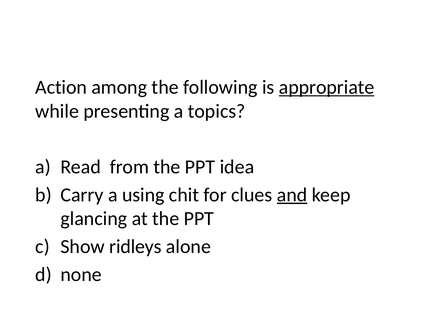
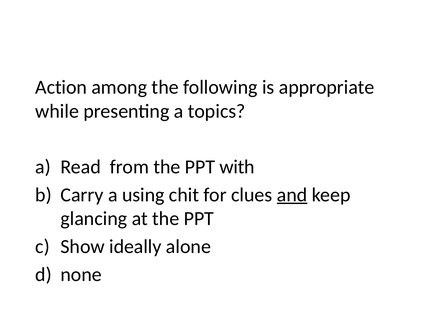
appropriate underline: present -> none (327, 87)
idea: idea -> with (237, 167)
ridleys: ridleys -> ideally (135, 247)
